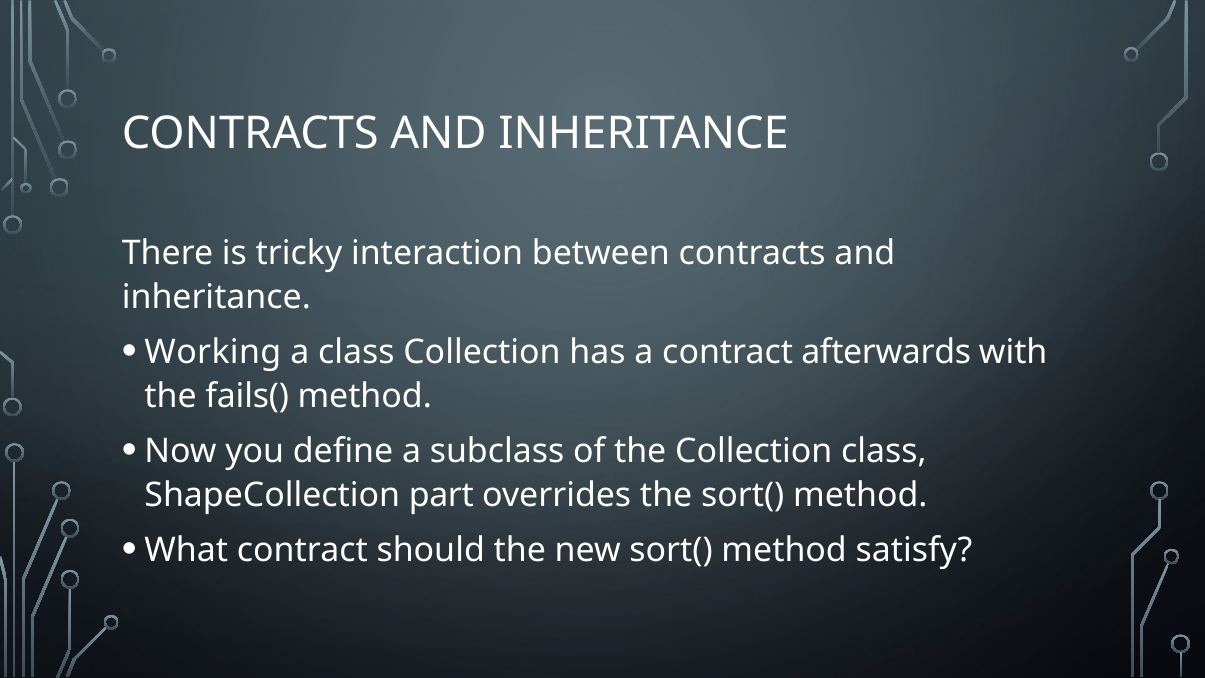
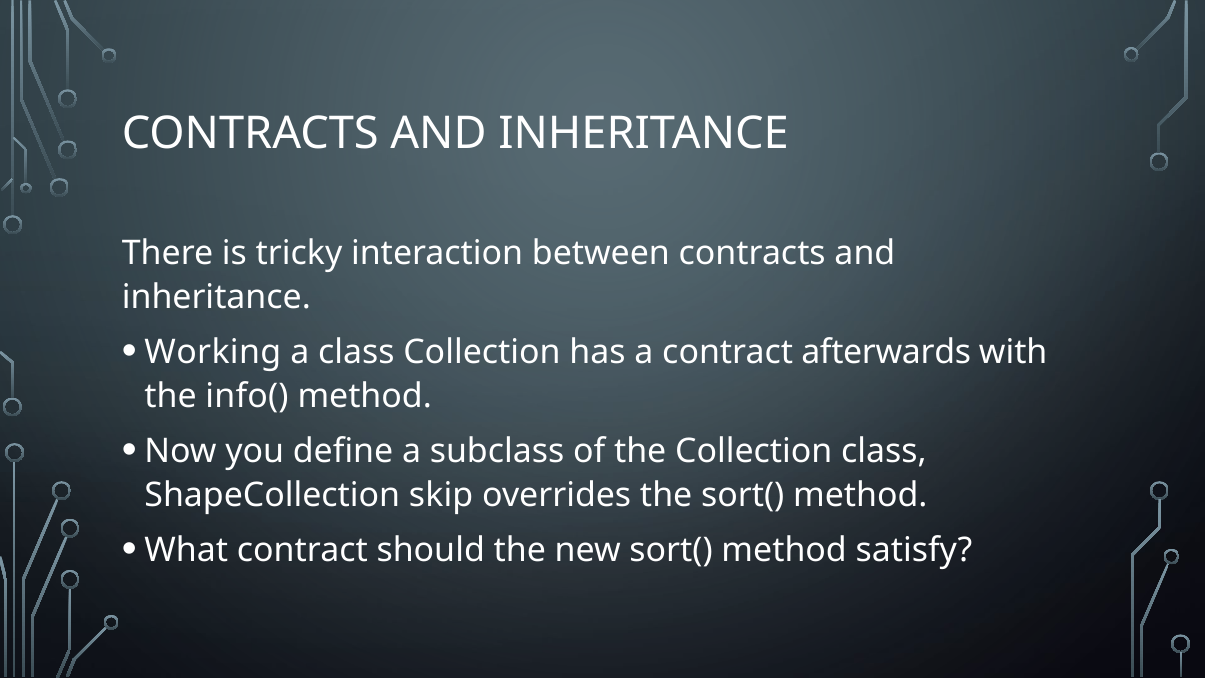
fails(: fails( -> info( (247, 396)
part: part -> skip (441, 495)
